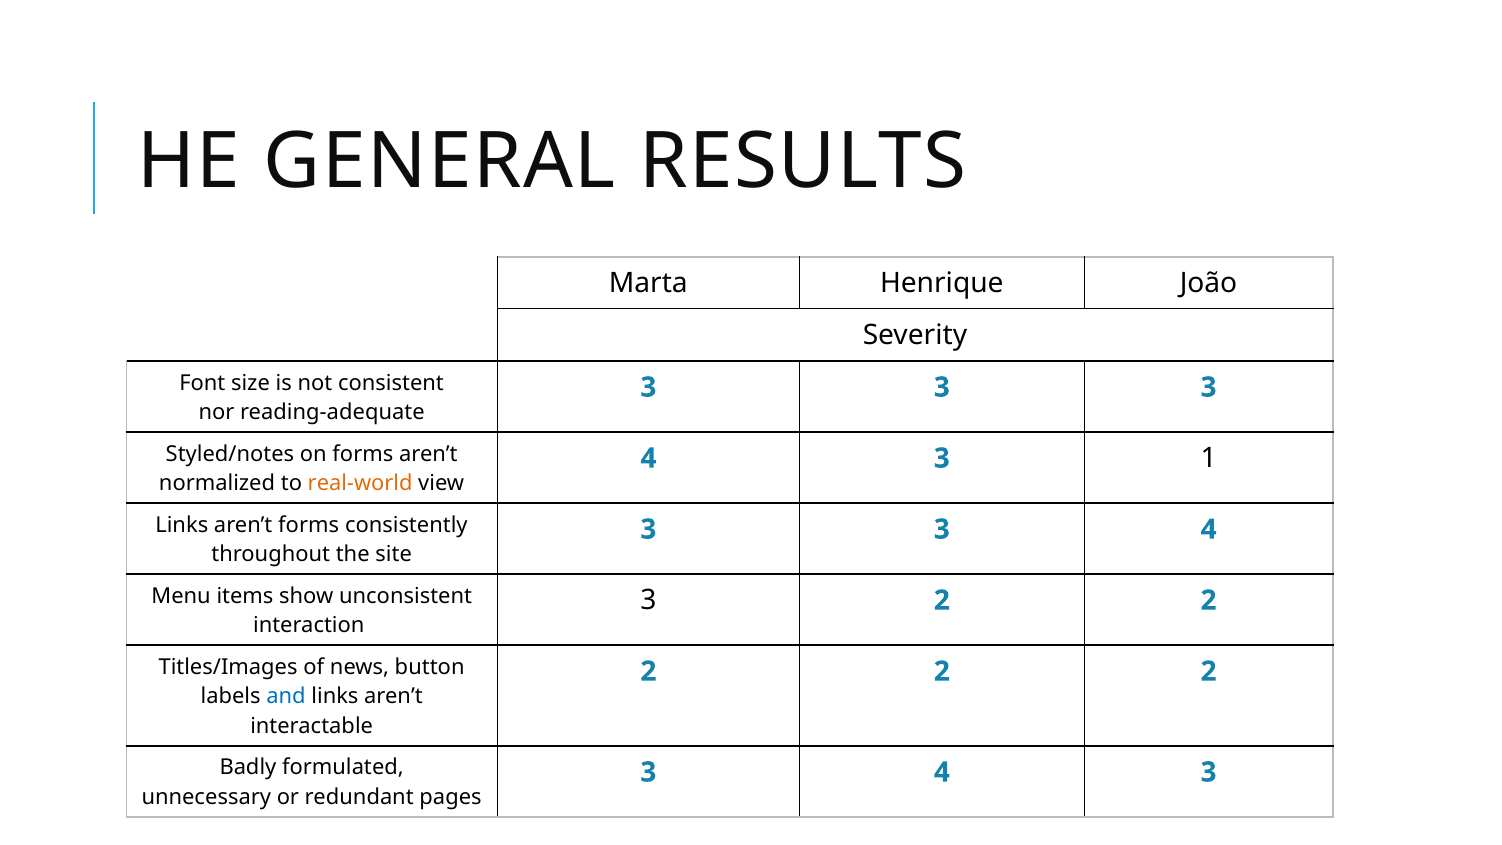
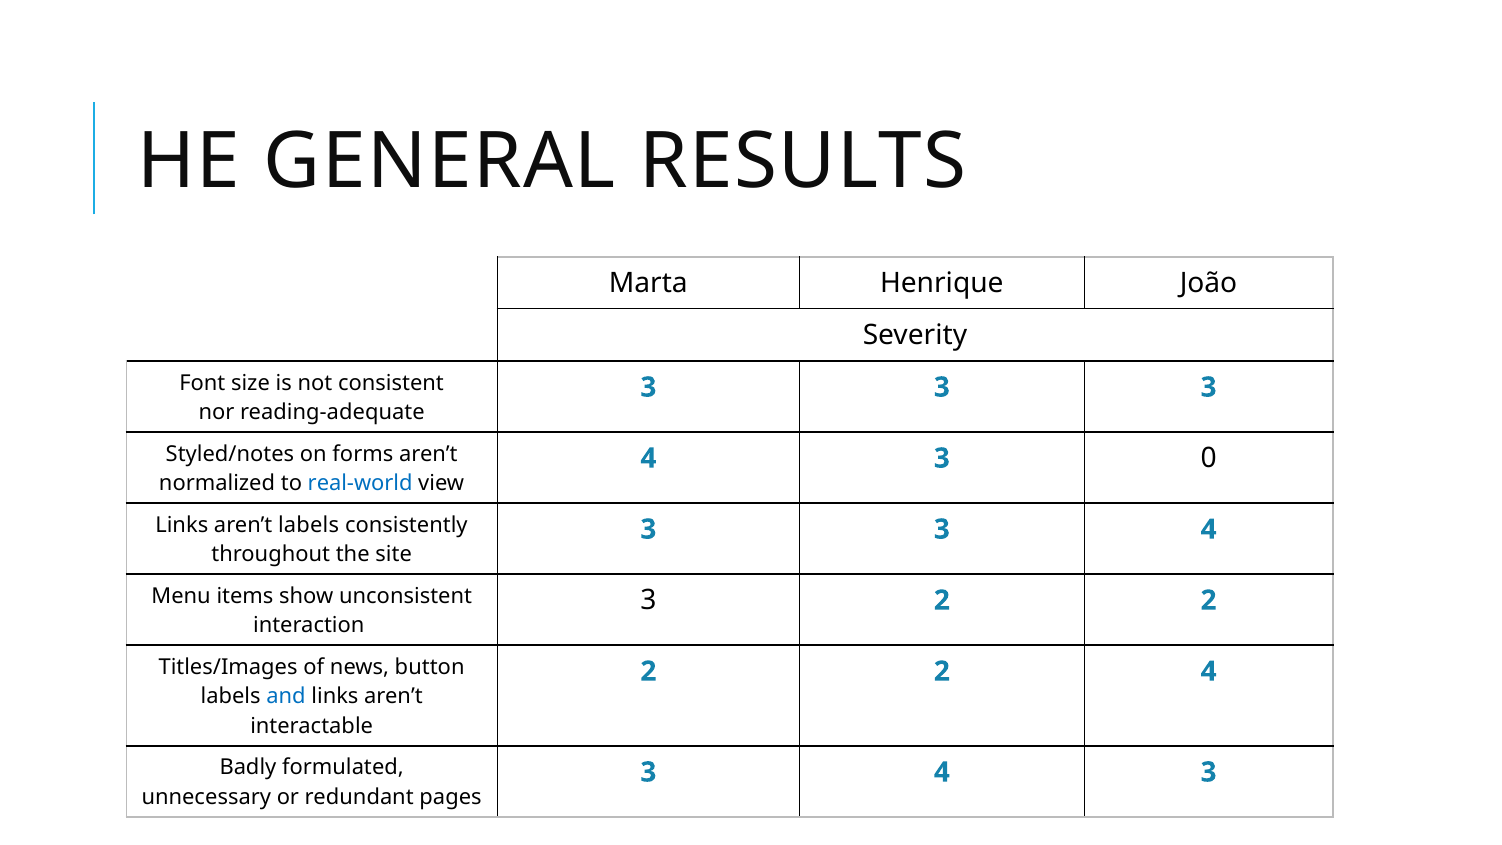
1: 1 -> 0 (1209, 458)
real-world colour: orange -> blue (360, 484)
aren’t forms: forms -> labels (309, 525)
2 2 2: 2 -> 4 (1209, 671)
